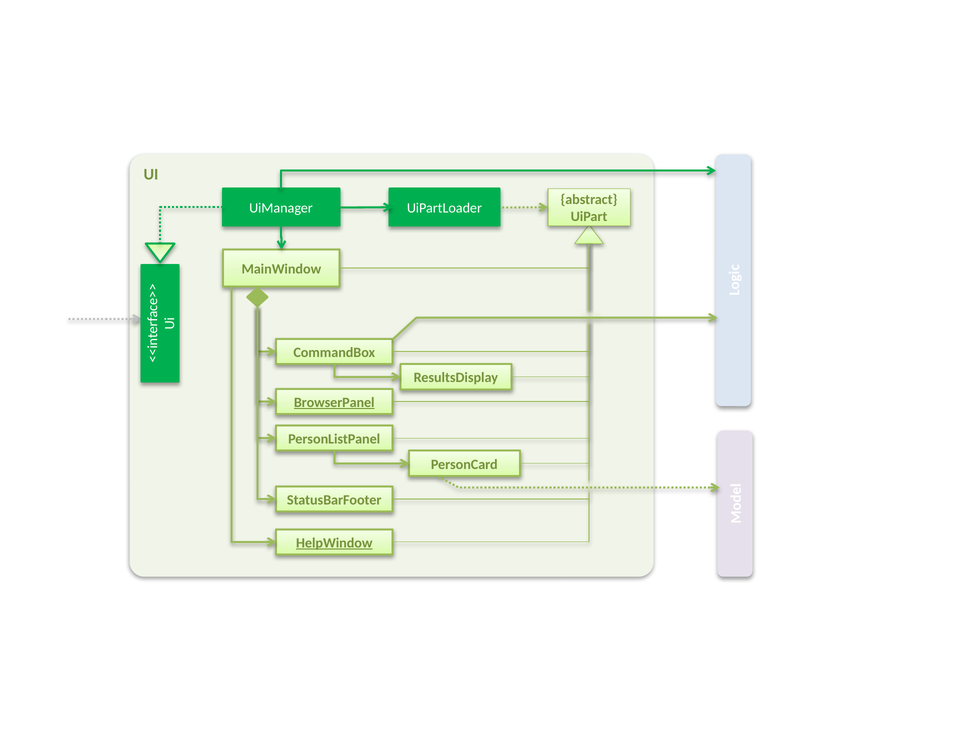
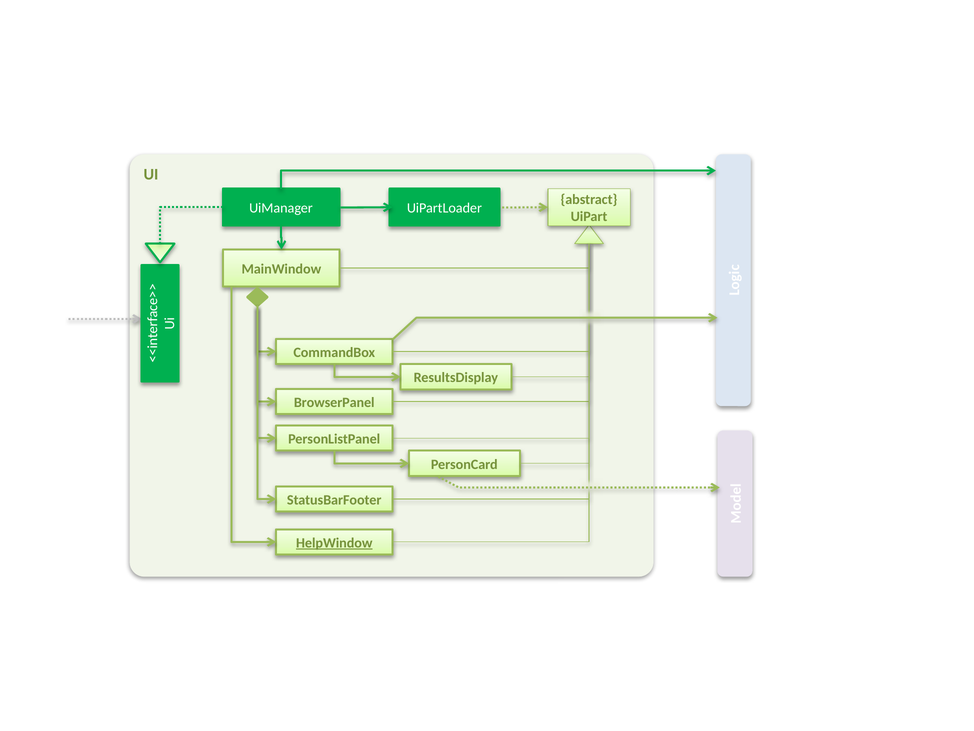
BrowserPanel underline: present -> none (334, 402)
